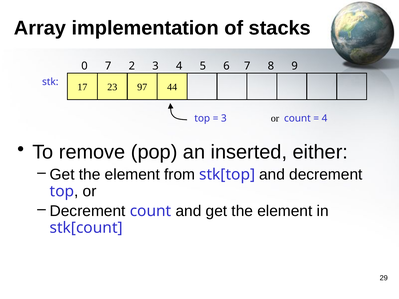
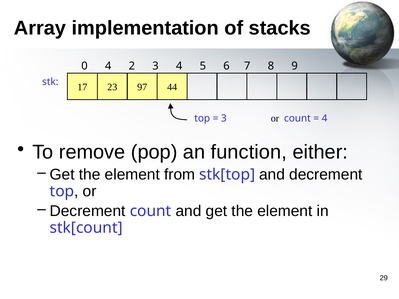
0 7: 7 -> 4 (108, 66)
inserted: inserted -> function (249, 152)
